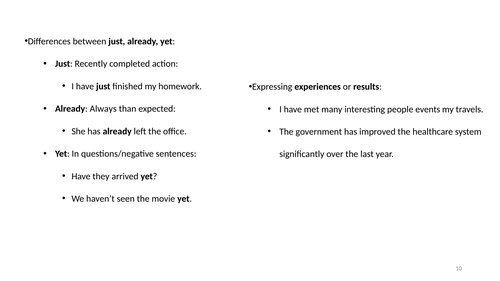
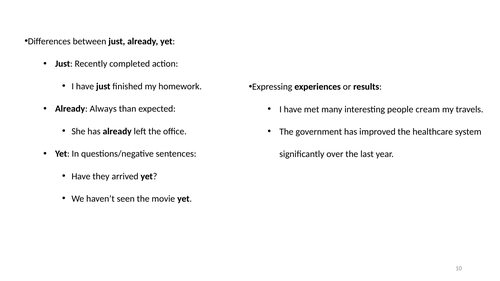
events: events -> cream (428, 109)
